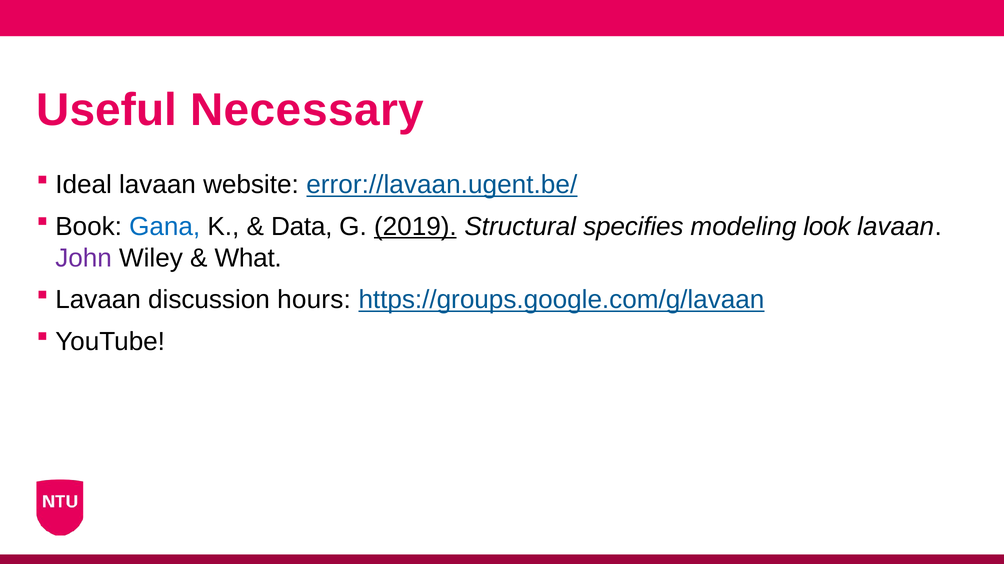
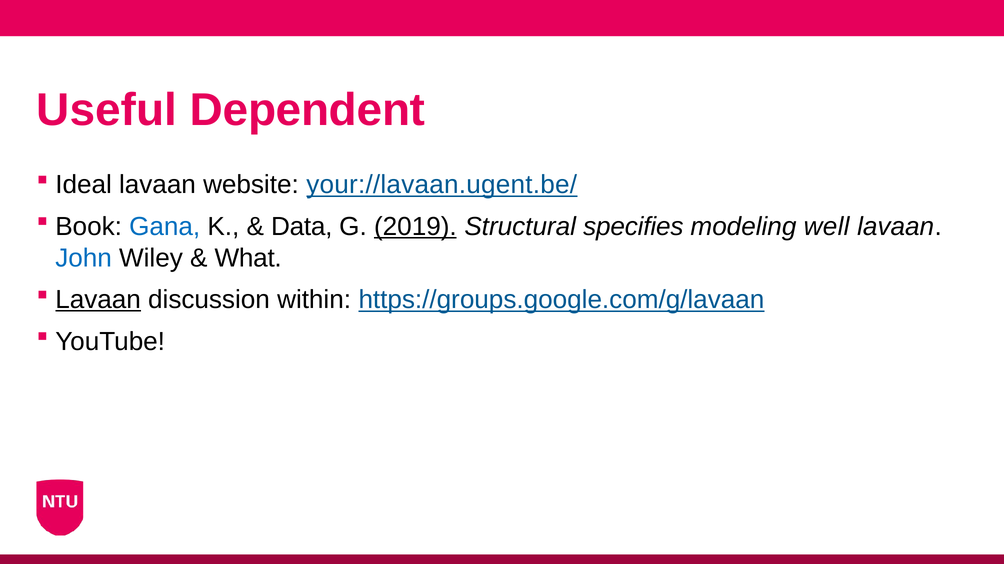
Necessary: Necessary -> Dependent (307, 110)
error://lavaan.ugent.be/: error://lavaan.ugent.be/ -> your://lavaan.ugent.be/ (442, 185)
look: look -> well (827, 227)
John colour: purple -> blue (84, 258)
Lavaan underline: none -> present (98, 300)
hours: hours -> within (314, 300)
